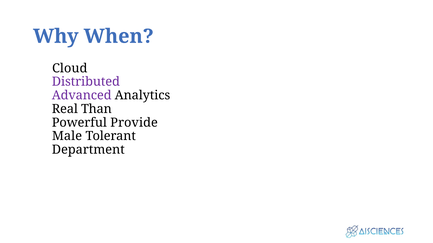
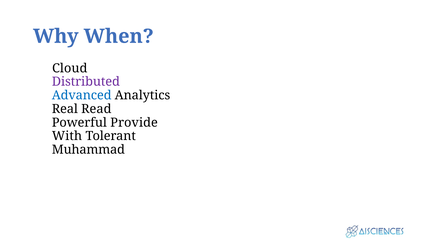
Advanced colour: purple -> blue (82, 96)
Than: Than -> Read (96, 109)
Male: Male -> With (67, 136)
Department: Department -> Muhammad (88, 150)
